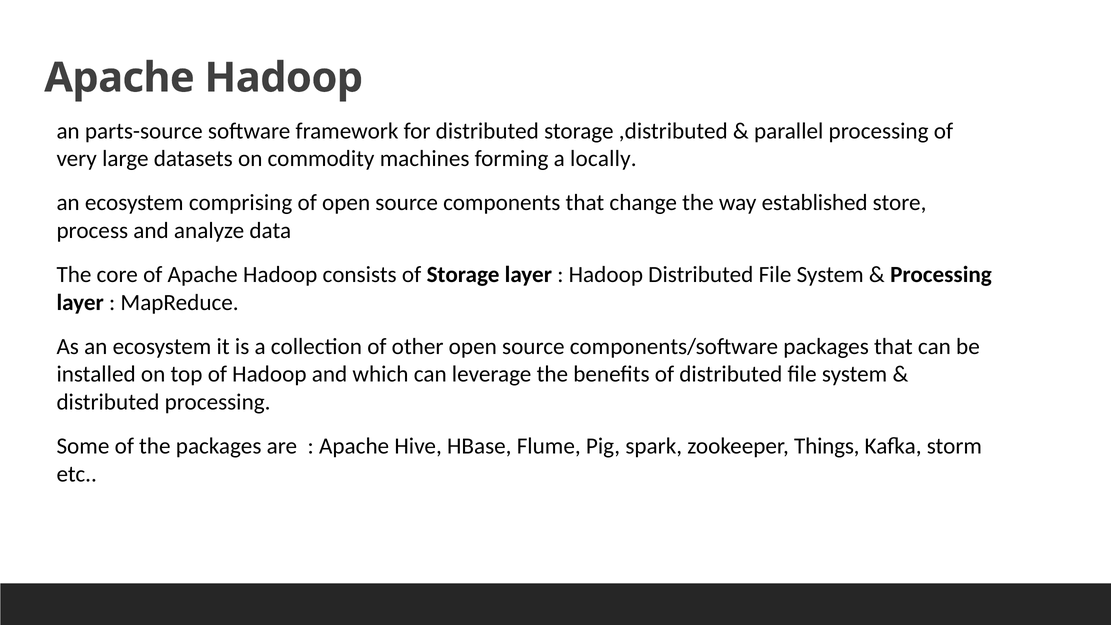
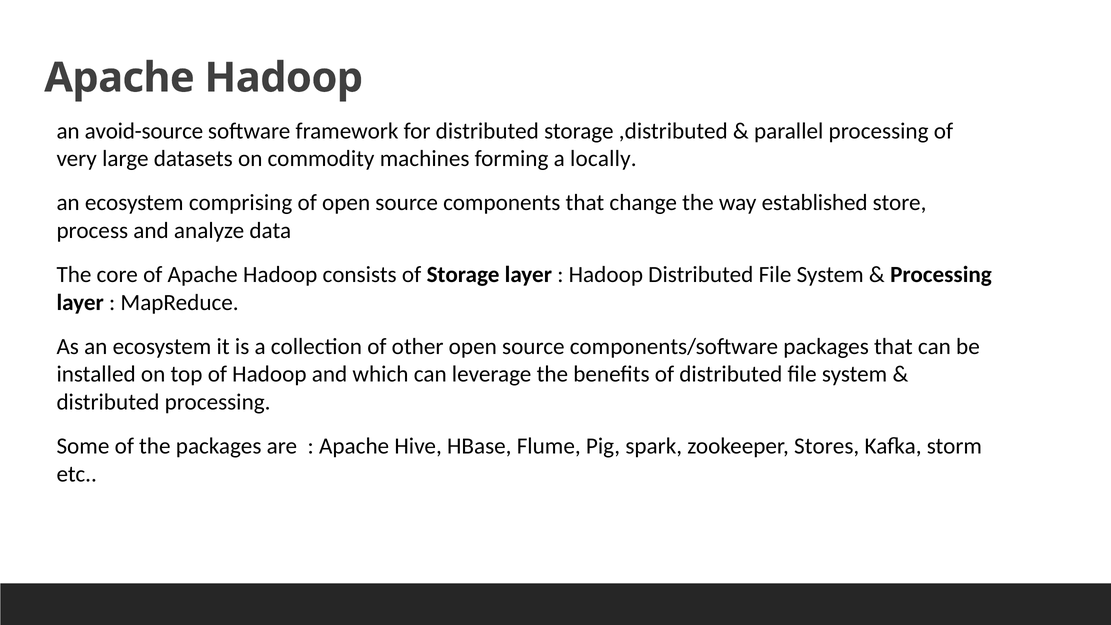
parts-source: parts-source -> avoid-source (144, 131)
Things: Things -> Stores (827, 446)
